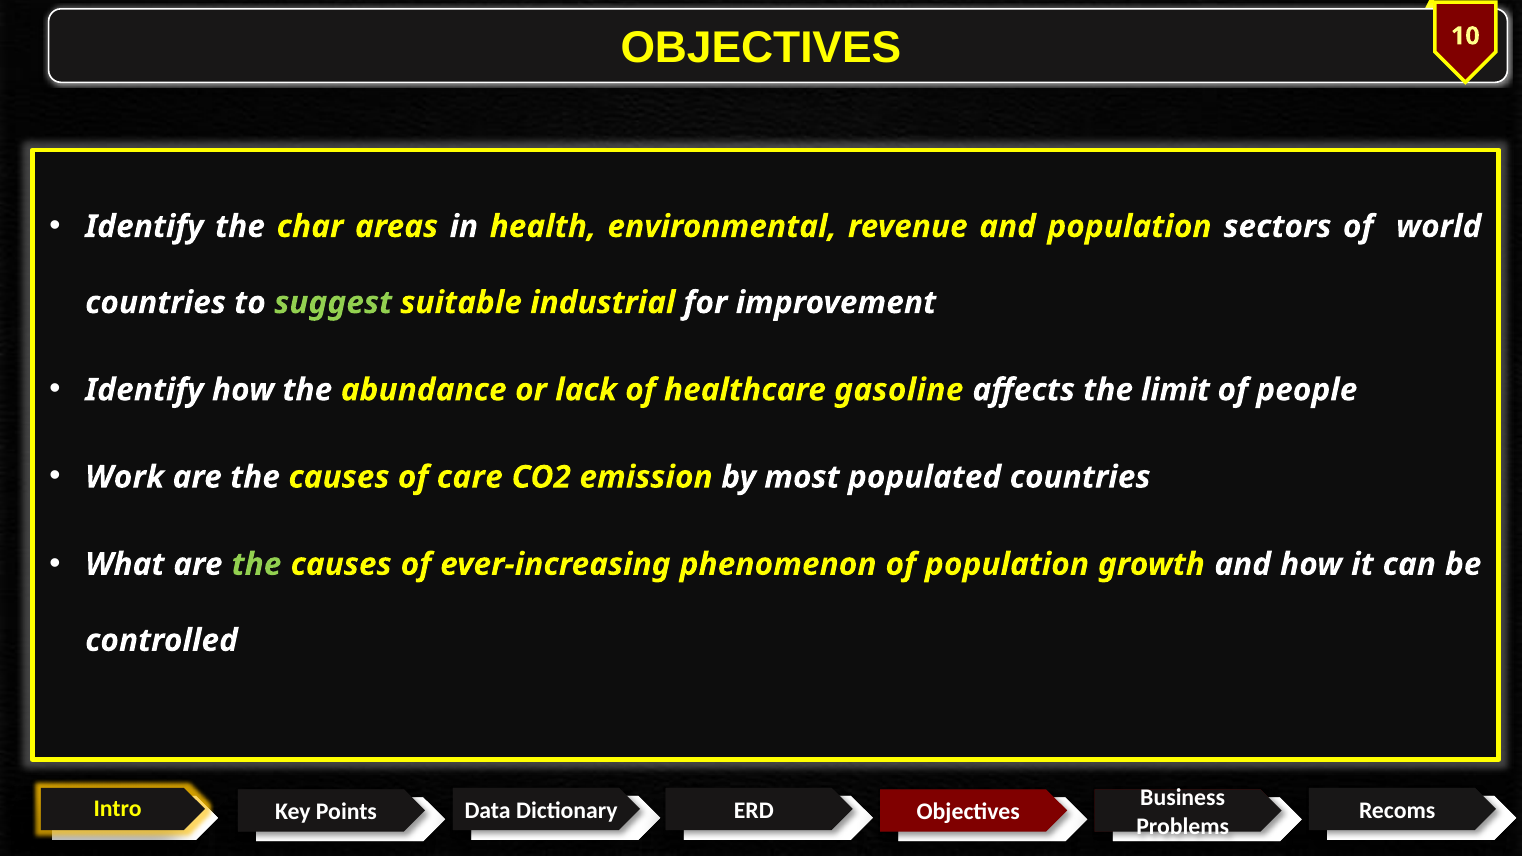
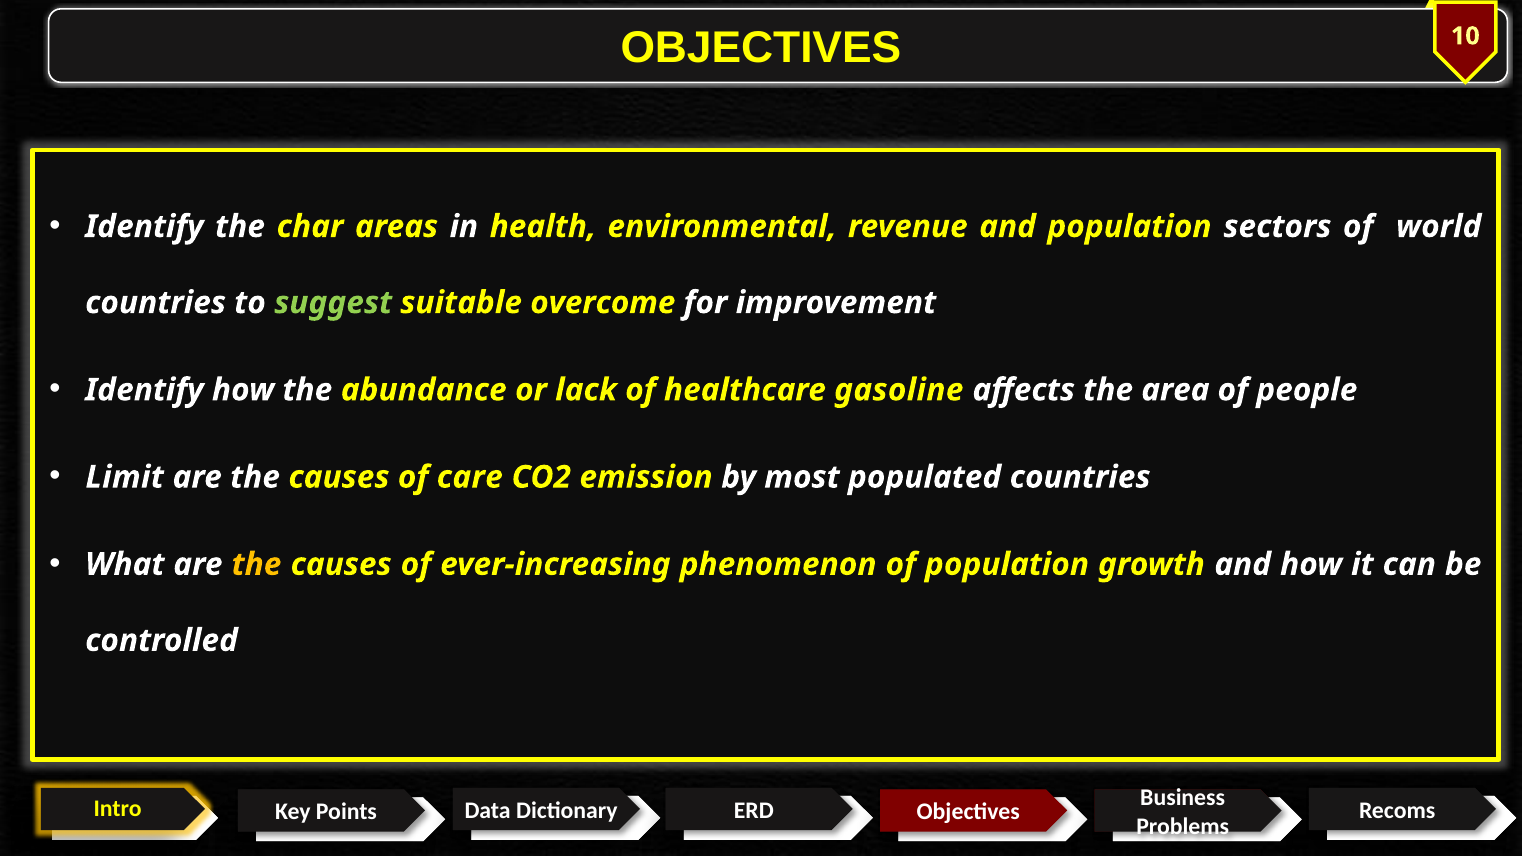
industrial: industrial -> overcome (603, 303)
limit: limit -> area (1175, 390)
Work: Work -> Limit (125, 477)
the colour: light green -> yellow (257, 564)
